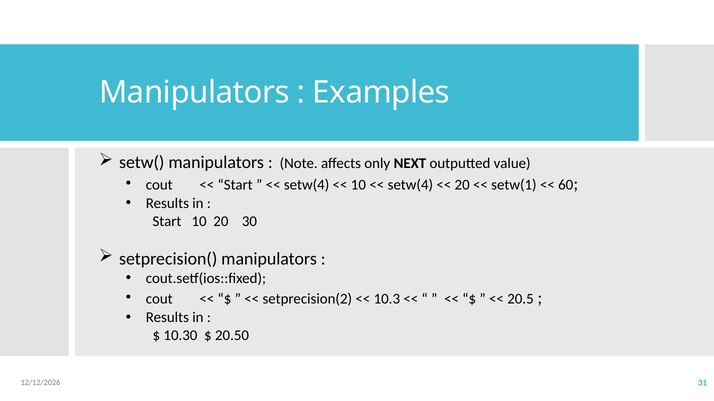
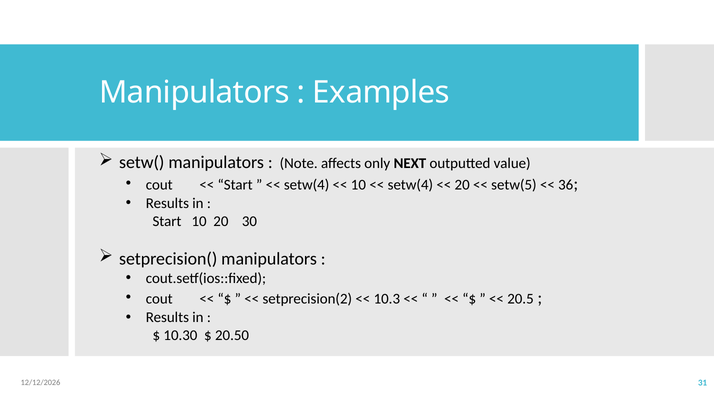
setw(1: setw(1 -> setw(5 (514, 185)
60: 60 -> 36 (566, 185)
